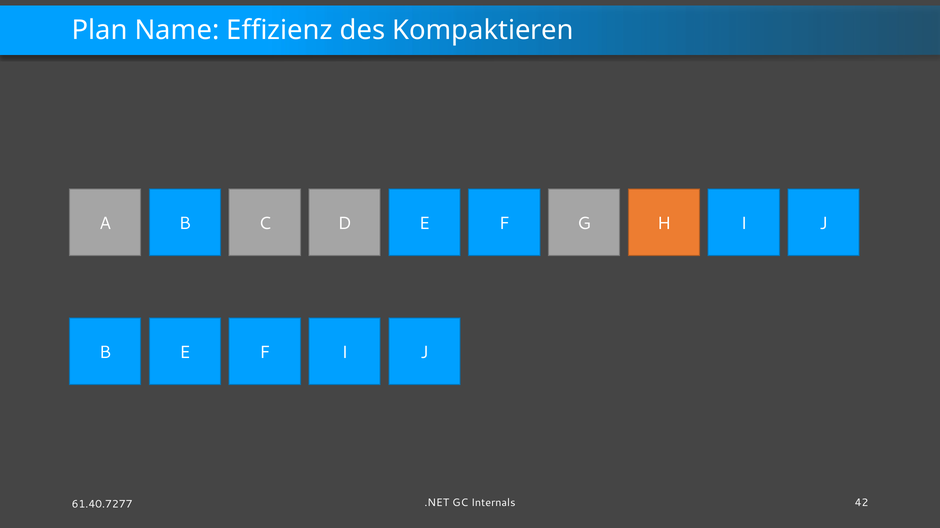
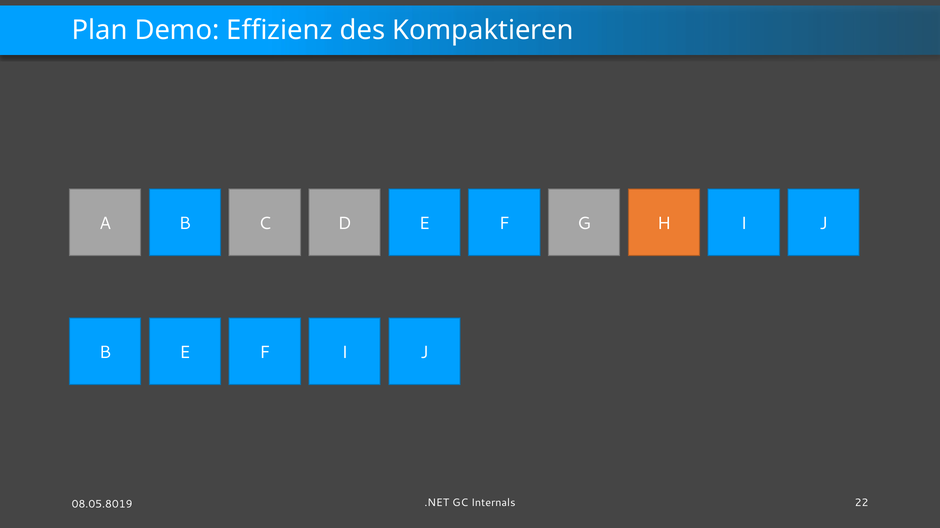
Name: Name -> Demo (177, 30)
42: 42 -> 22 (862, 504)
61.40.7277: 61.40.7277 -> 08.05.8019 (102, 505)
